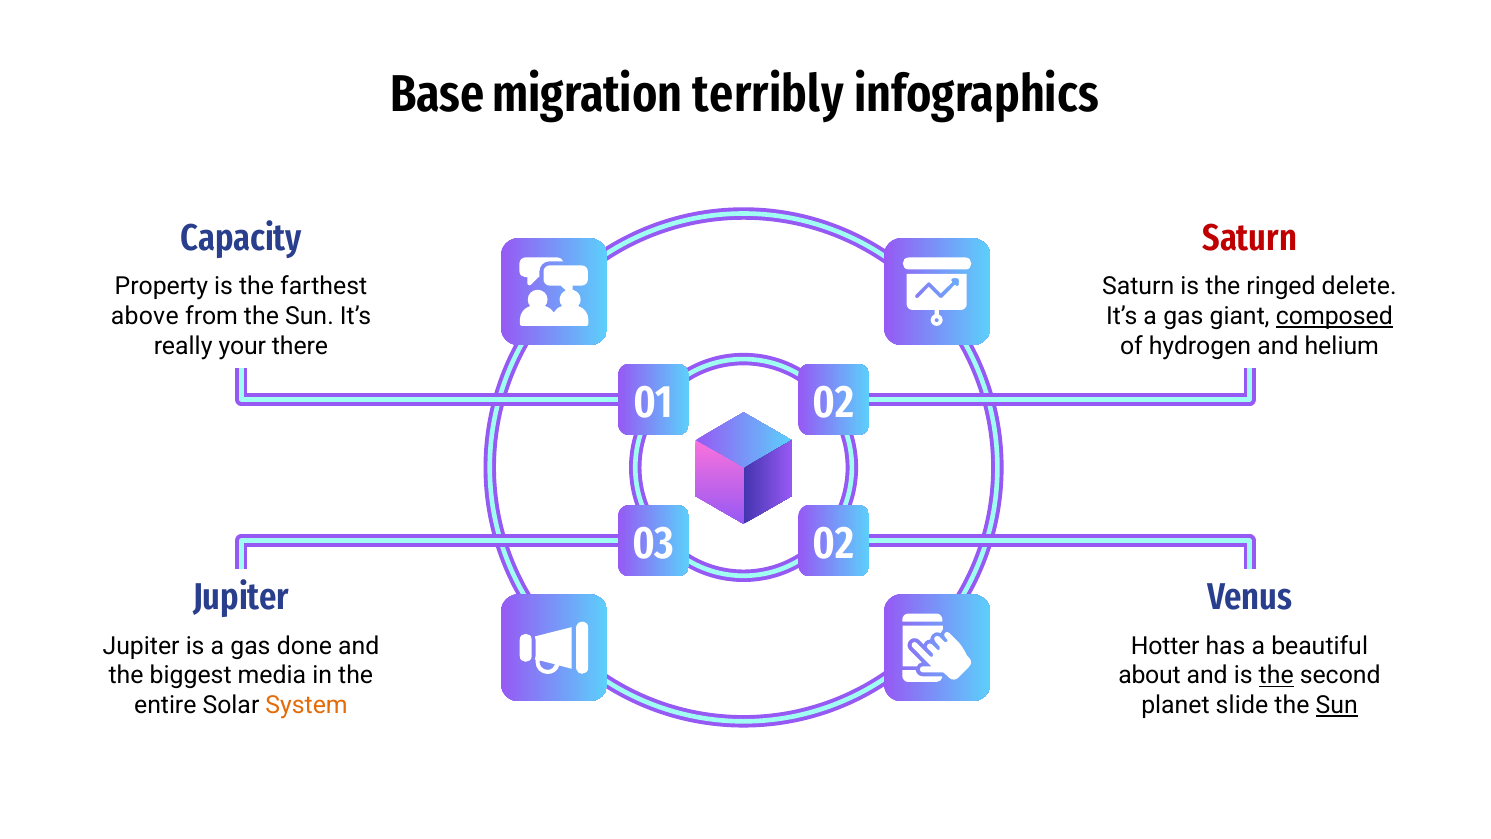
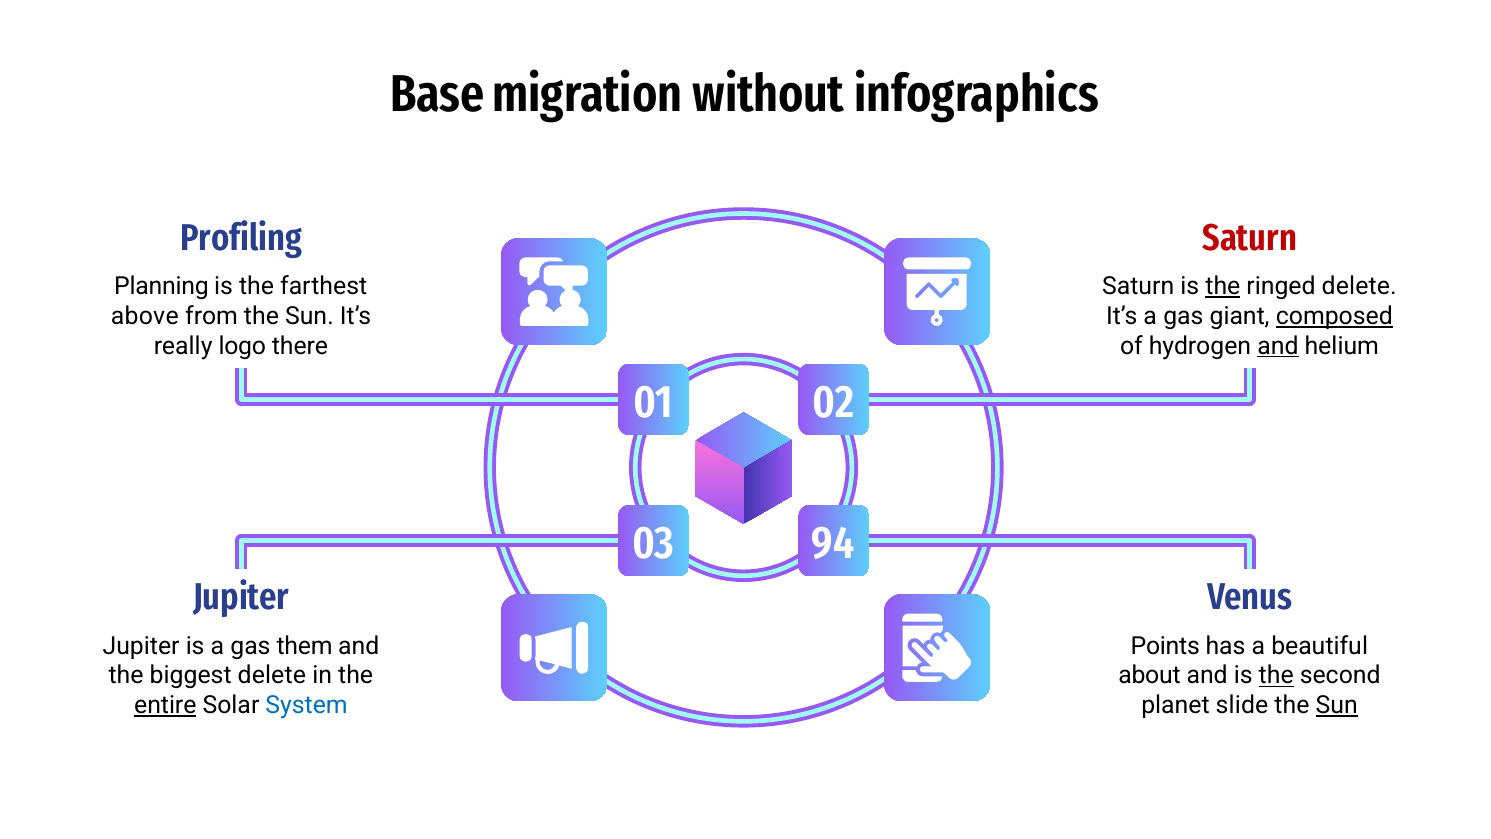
terribly: terribly -> without (769, 94)
Capacity: Capacity -> Profiling (241, 238)
Property: Property -> Planning (161, 286)
the underline: none -> present (1223, 286)
your: your -> logo (242, 346)
and underline: none -> present (1278, 346)
03 02: 02 -> 94 (833, 544)
done: done -> them (305, 646)
Hotter: Hotter -> Points (1165, 646)
biggest media: media -> delete (272, 675)
entire underline: none -> present (165, 705)
System colour: orange -> blue (307, 705)
